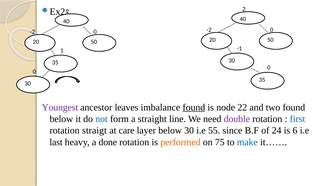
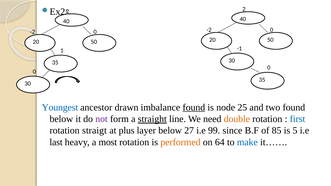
Youngest colour: purple -> blue (60, 107)
leaves: leaves -> drawn (127, 107)
22: 22 -> 25 (242, 107)
not colour: blue -> purple (101, 119)
straight underline: none -> present (152, 119)
double colour: purple -> orange (237, 119)
care: care -> plus (127, 131)
below 30: 30 -> 27 (189, 131)
55: 55 -> 99 (214, 131)
24: 24 -> 85 (277, 131)
6: 6 -> 5 (295, 131)
done: done -> most (108, 142)
75: 75 -> 64 (220, 142)
